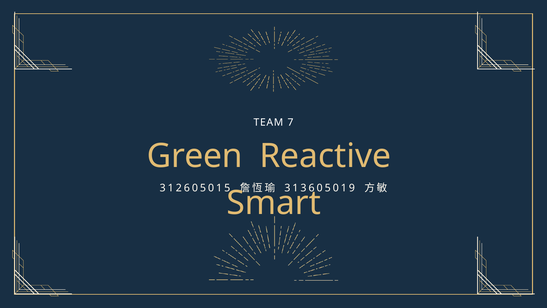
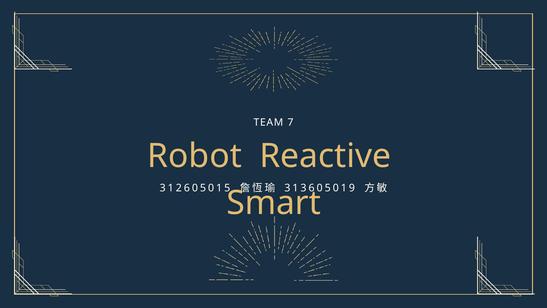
Green: Green -> Robot (195, 156)
